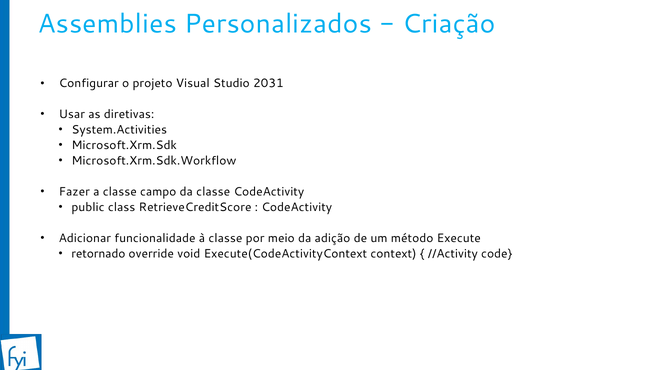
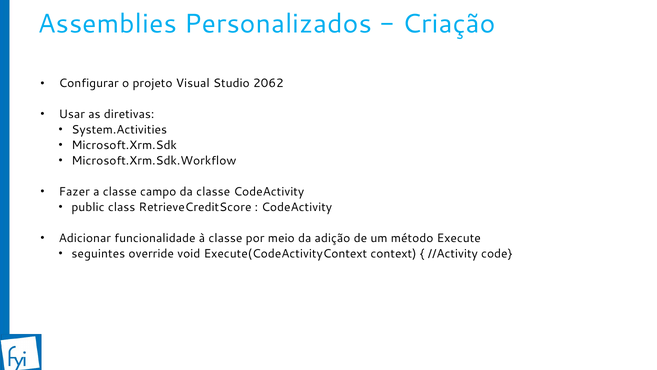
2031: 2031 -> 2062 (268, 83)
retornado: retornado -> seguintes (98, 253)
